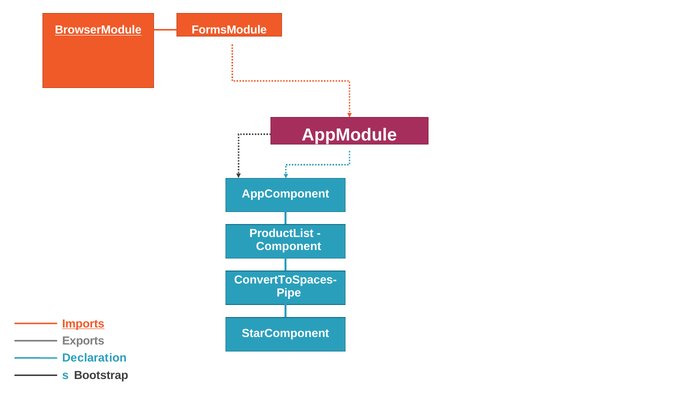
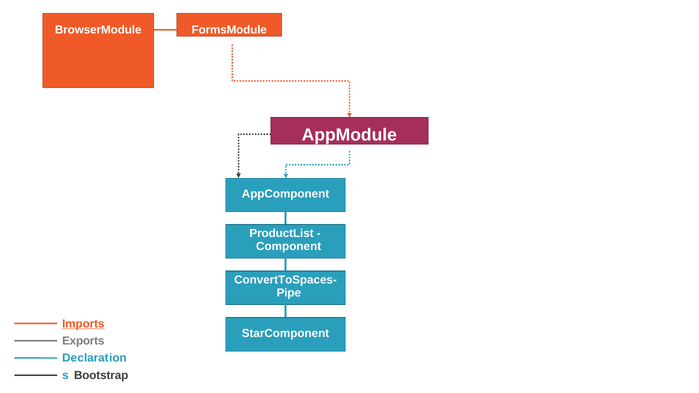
BrowserModule underline: present -> none (98, 30)
